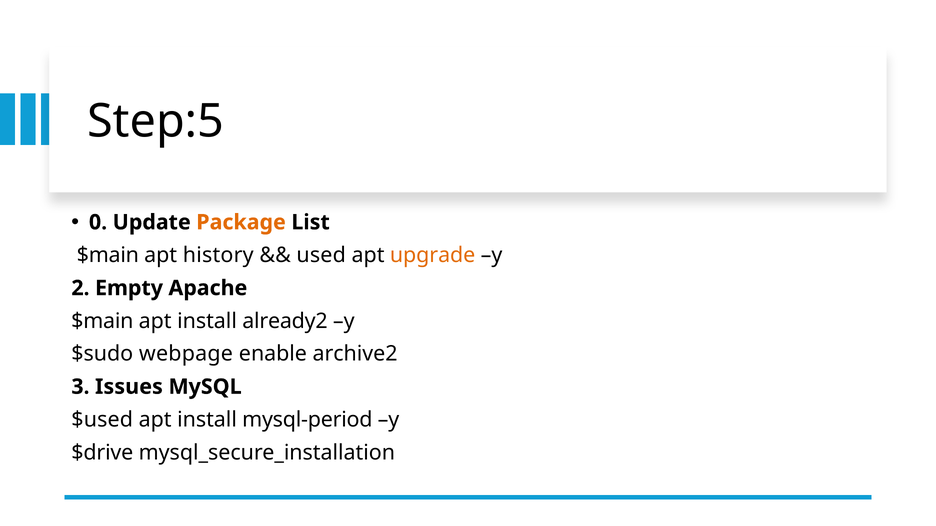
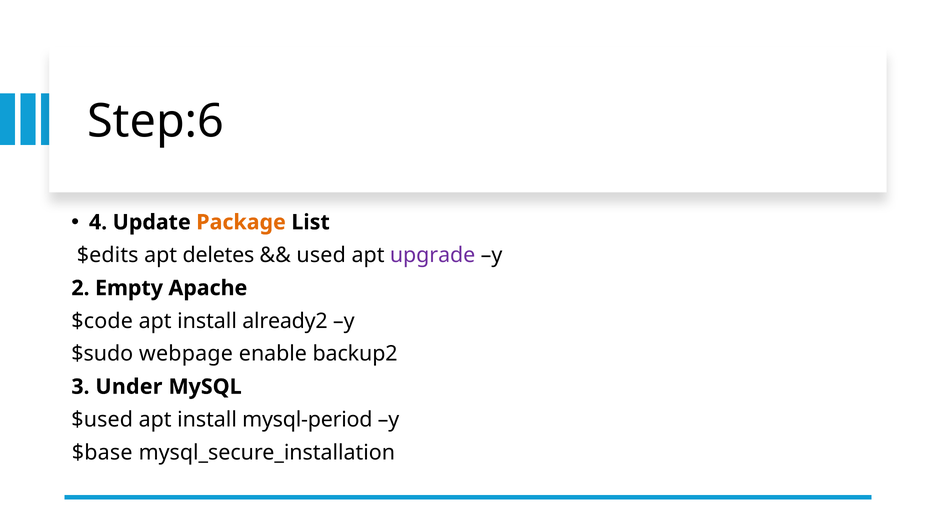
Step:5: Step:5 -> Step:6 (156, 122)
0: 0 -> 4 (98, 223)
$main: $main -> $edits (108, 255)
history: history -> deletes (218, 255)
upgrade colour: orange -> purple (433, 255)
$main: $main -> $code (102, 321)
archive2: archive2 -> backup2 (355, 354)
Issues: Issues -> Under (129, 387)
$drive: $drive -> $base (102, 453)
